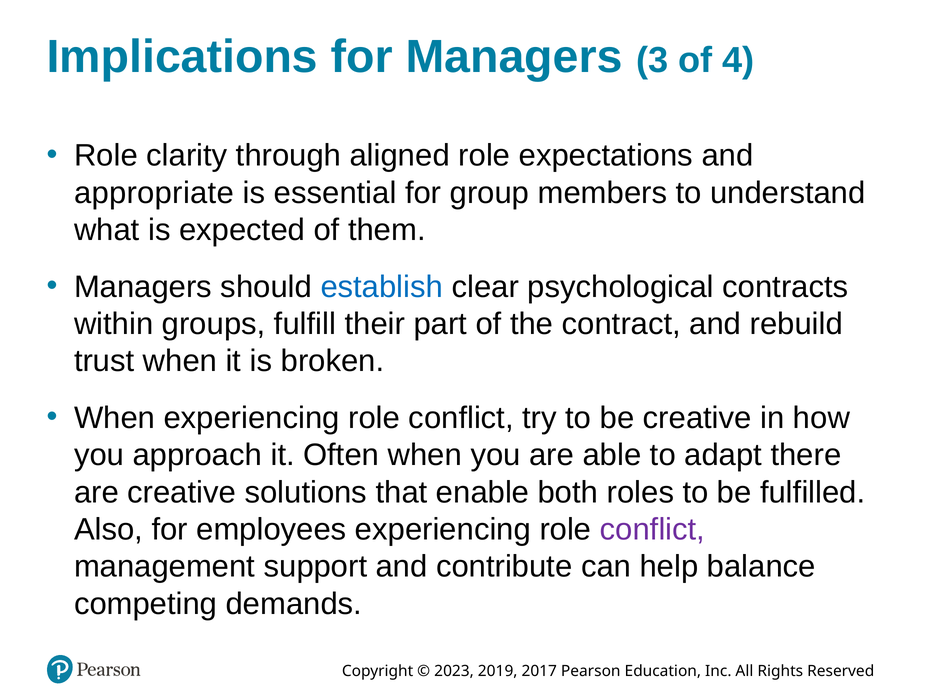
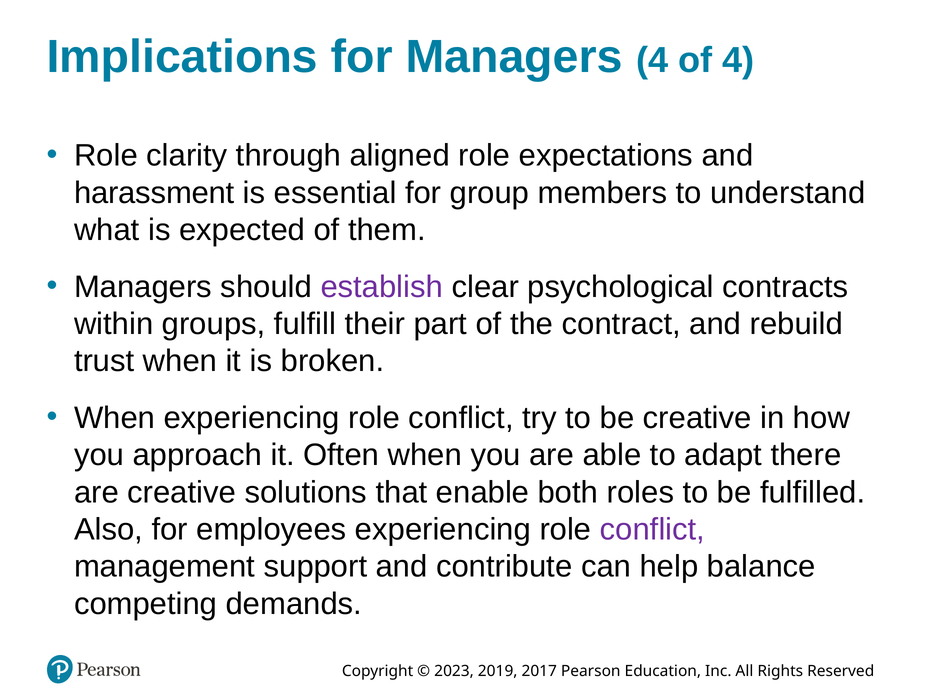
Managers 3: 3 -> 4 (652, 60)
appropriate: appropriate -> harassment (154, 193)
establish colour: blue -> purple (382, 287)
